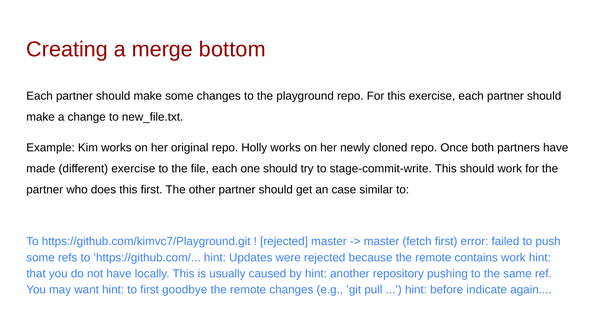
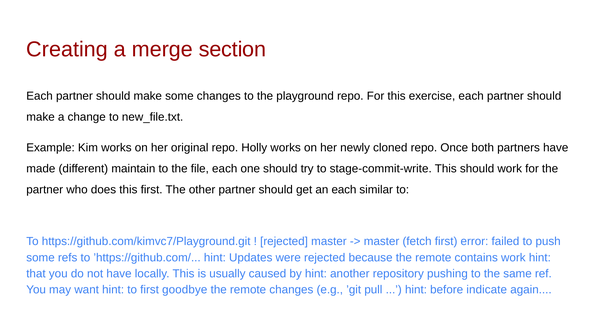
bottom: bottom -> section (232, 49)
different exercise: exercise -> maintain (133, 169)
an case: case -> each (344, 189)
